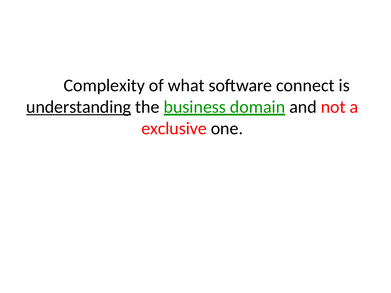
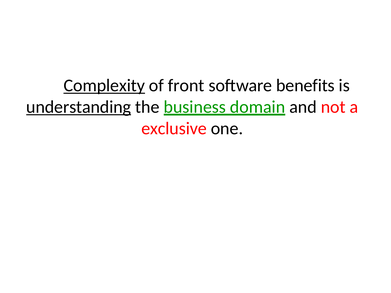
Complexity underline: none -> present (104, 86)
what: what -> front (186, 86)
connect: connect -> benefits (305, 86)
